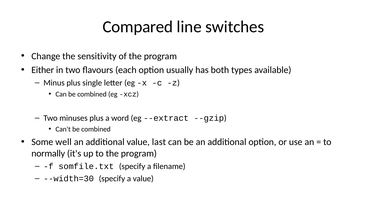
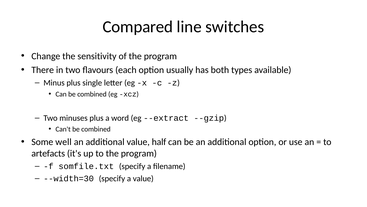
Either: Either -> There (43, 70)
last: last -> half (159, 142)
normally: normally -> artefacts (48, 153)
